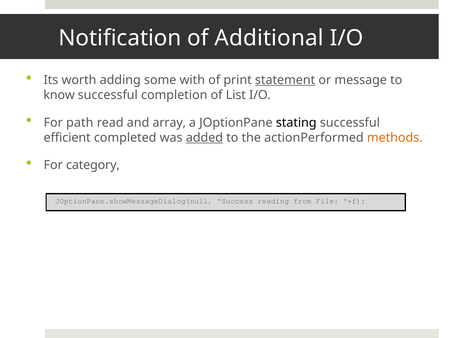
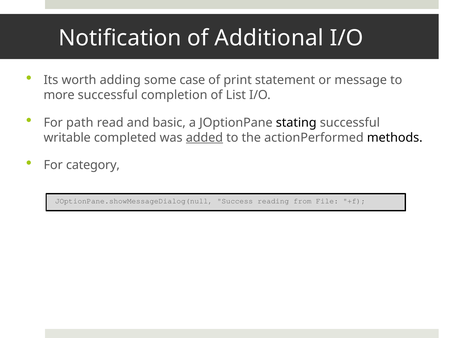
with: with -> case (192, 80)
statement underline: present -> none (285, 80)
know: know -> more (59, 95)
array: array -> basic (169, 122)
efficient: efficient -> writable (67, 137)
methods colour: orange -> black (395, 137)
